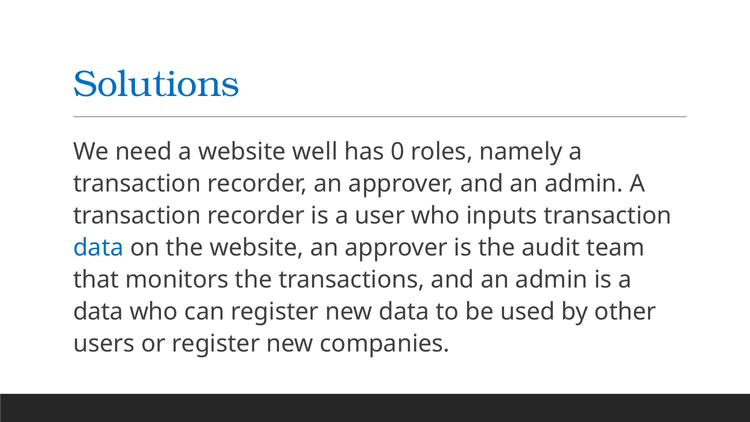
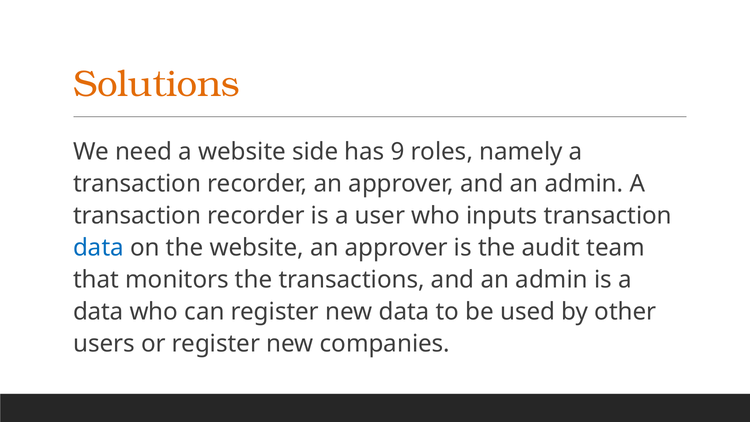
Solutions colour: blue -> orange (157, 84)
well: well -> side (315, 152)
0: 0 -> 9 (398, 152)
